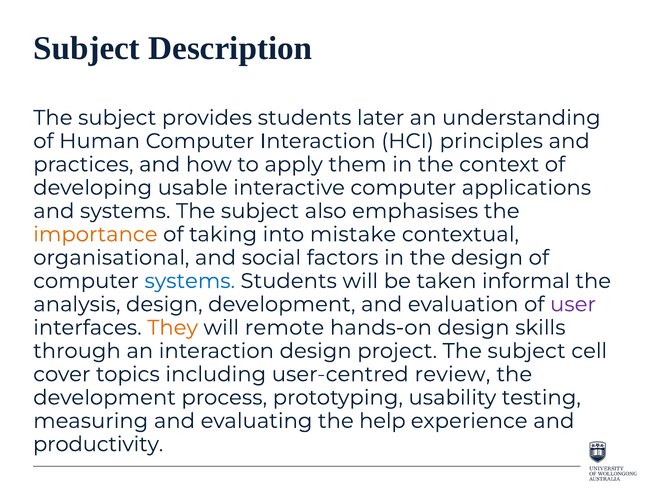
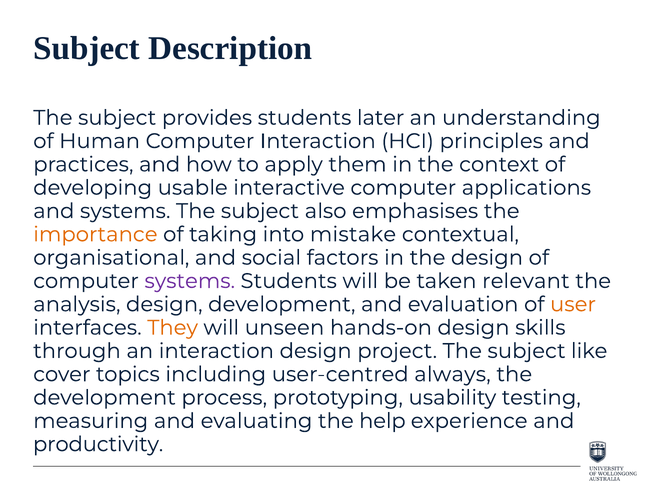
systems colour: blue -> purple (190, 281)
informal: informal -> relevant (526, 281)
user colour: purple -> orange (573, 304)
remote: remote -> unseen (285, 328)
cell: cell -> like (589, 351)
review: review -> always (452, 374)
